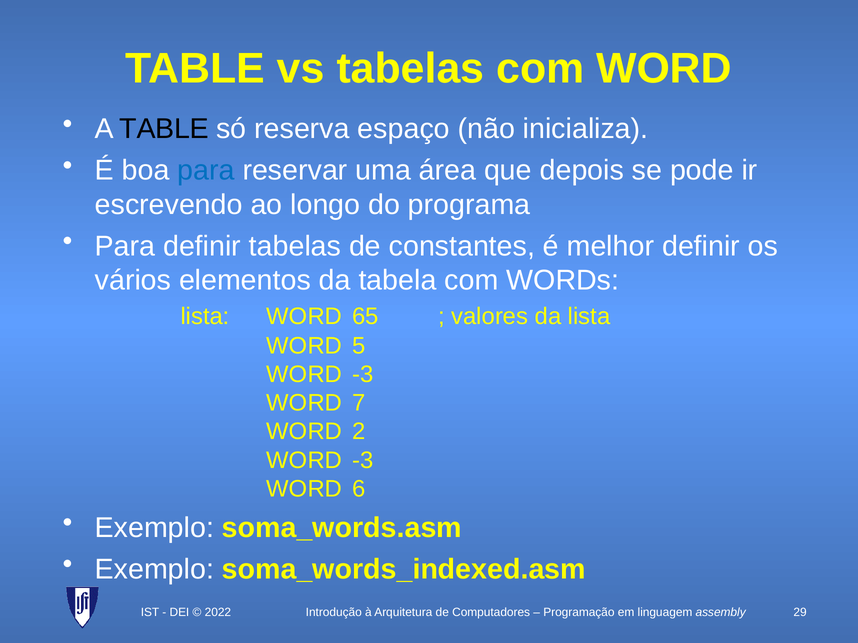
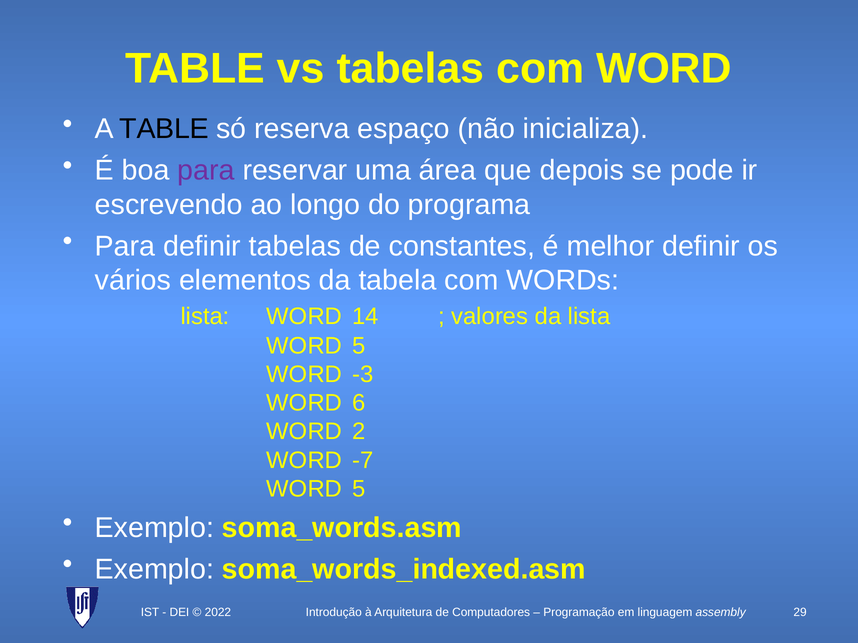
para colour: blue -> purple (206, 171)
65: 65 -> 14 (365, 317)
7: 7 -> 6 (359, 403)
-3: -3 -> -7 (363, 461)
6: 6 -> 5 (359, 489)
